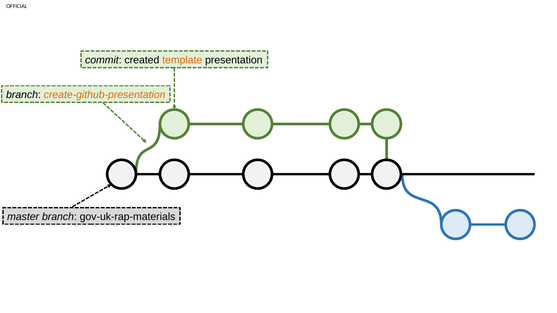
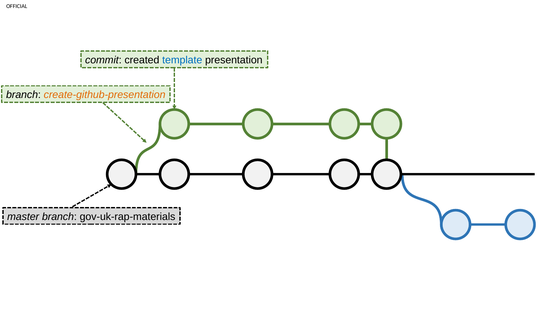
template colour: orange -> blue (182, 60)
